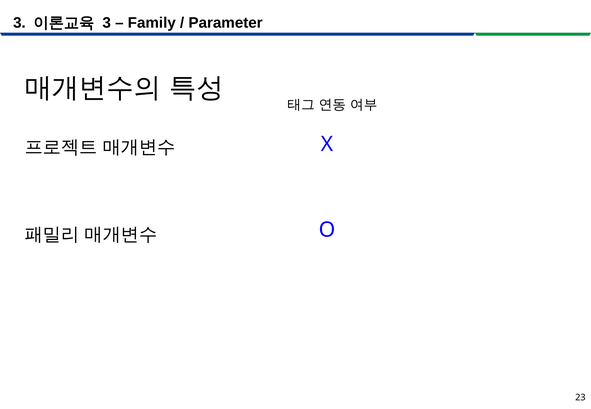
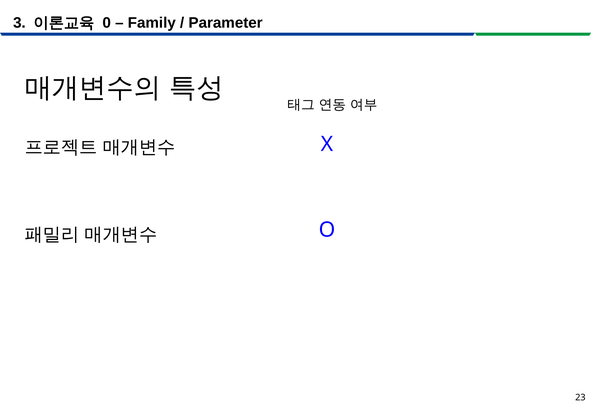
3: 3 -> 0 (107, 23)
